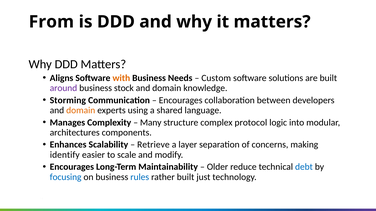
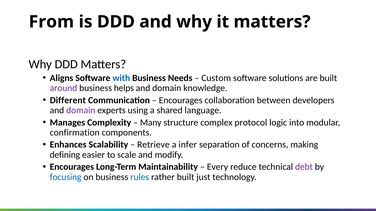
with colour: orange -> blue (121, 78)
stock: stock -> helps (124, 88)
Storming: Storming -> Different (68, 100)
domain colour: orange -> purple (81, 111)
architectures: architectures -> confirmation (75, 133)
layer: layer -> infer (188, 145)
identify: identify -> defining (65, 155)
Older: Older -> Every (217, 167)
debt colour: blue -> purple (304, 167)
